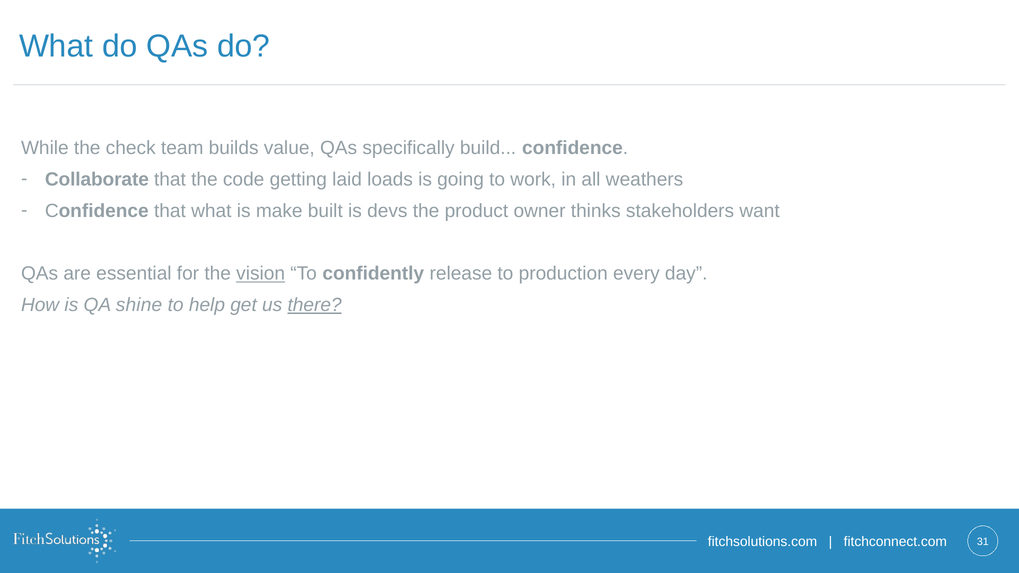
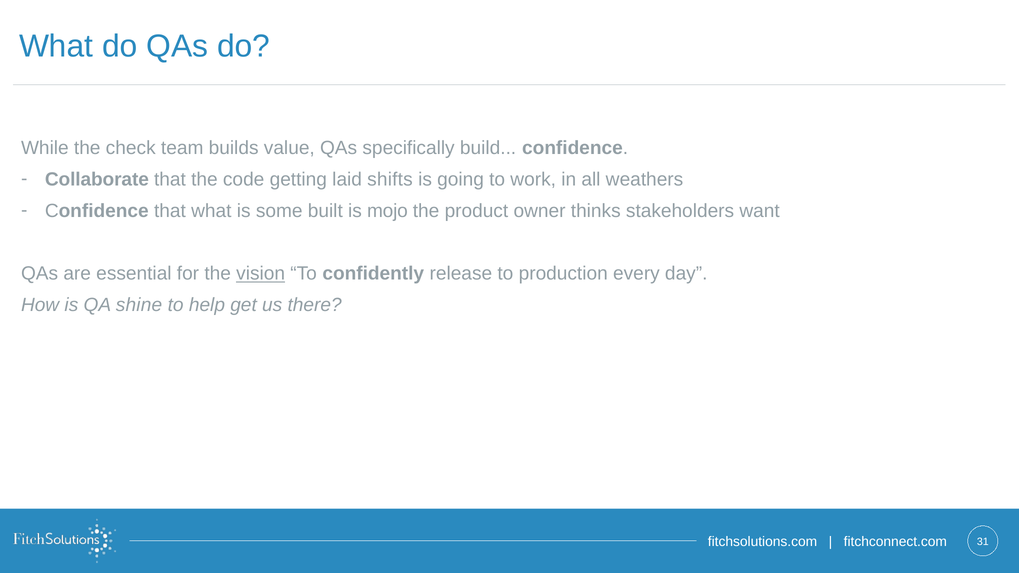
loads: loads -> shifts (390, 180)
make: make -> some (279, 211)
devs: devs -> mojo (387, 211)
there underline: present -> none (315, 305)
